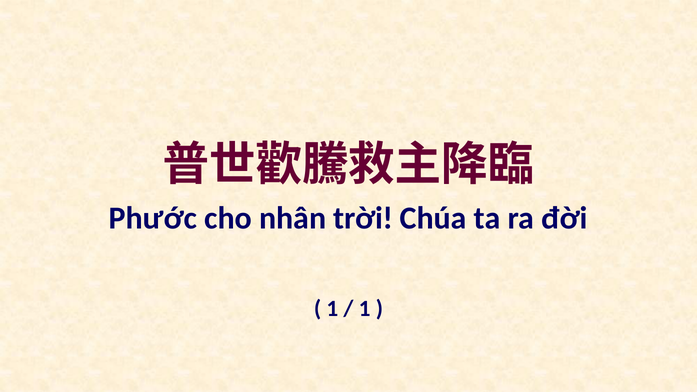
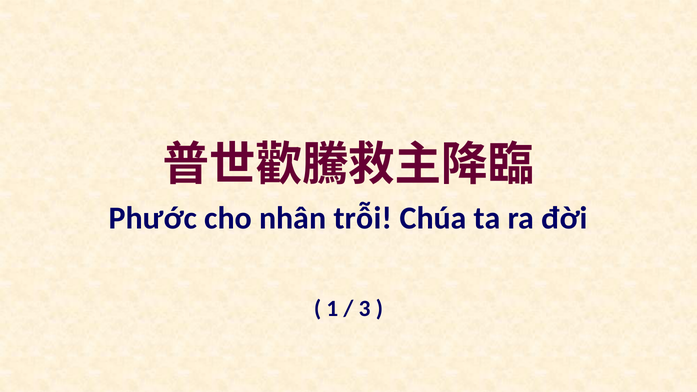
trời: trời -> trỗi (363, 218)
1: 1 -> 3 (365, 308)
